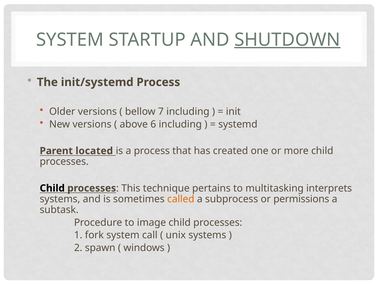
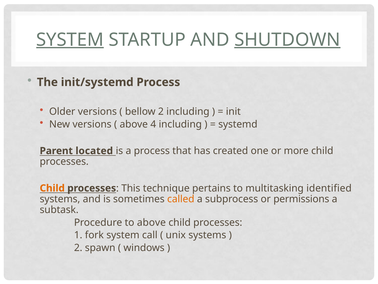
SYSTEM underline: none -> present (70, 40)
bellow 7: 7 -> 2 (161, 111)
6: 6 -> 4 (153, 124)
Child colour: black -> orange (52, 188)
interprets: interprets -> identified (329, 188)
to image: image -> above (151, 222)
